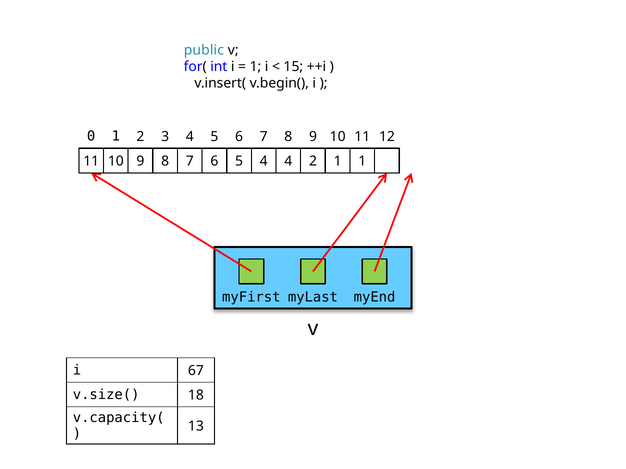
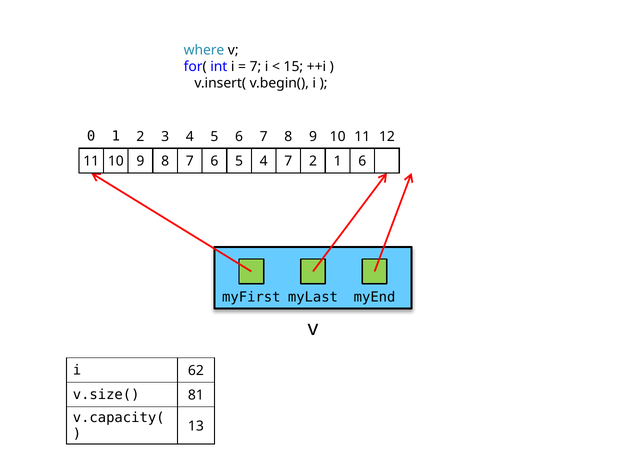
public: public -> where (204, 50)
1: 1 -> 7 (255, 67)
4 4: 4 -> 7 (288, 162)
1 1: 1 -> 6 (362, 162)
67: 67 -> 62 (196, 371)
18: 18 -> 81 (196, 396)
